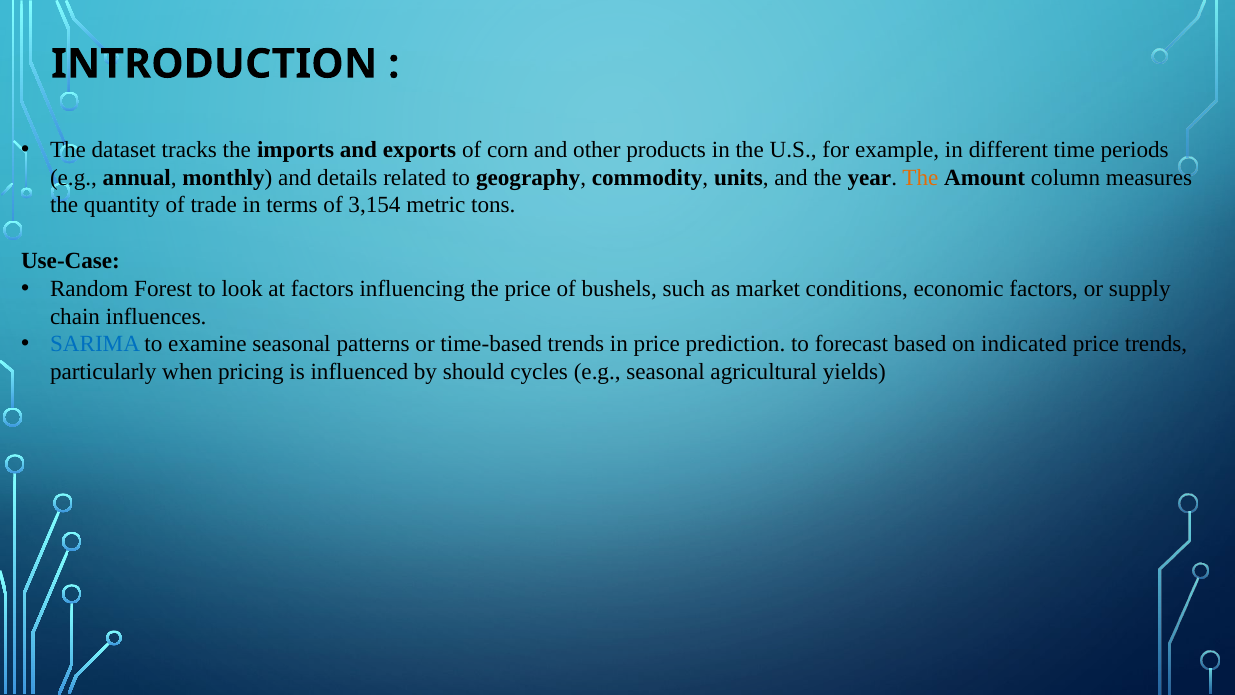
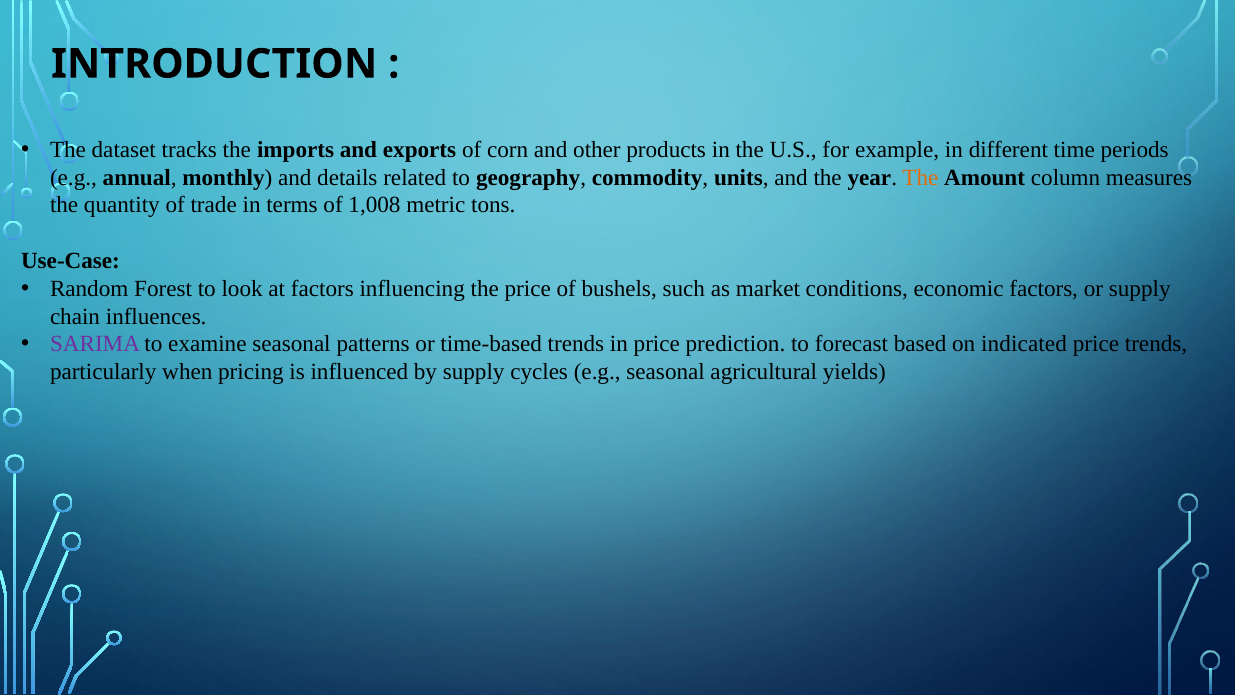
3,154: 3,154 -> 1,008 (375, 205)
SARIMA colour: blue -> purple (95, 344)
by should: should -> supply (474, 372)
